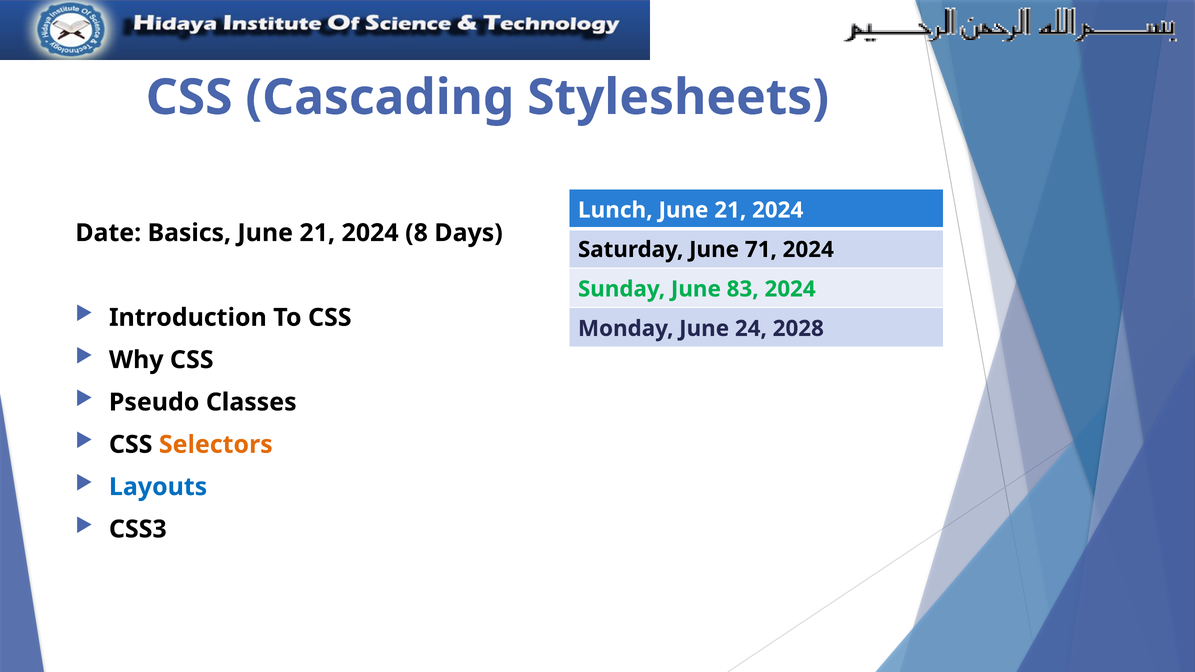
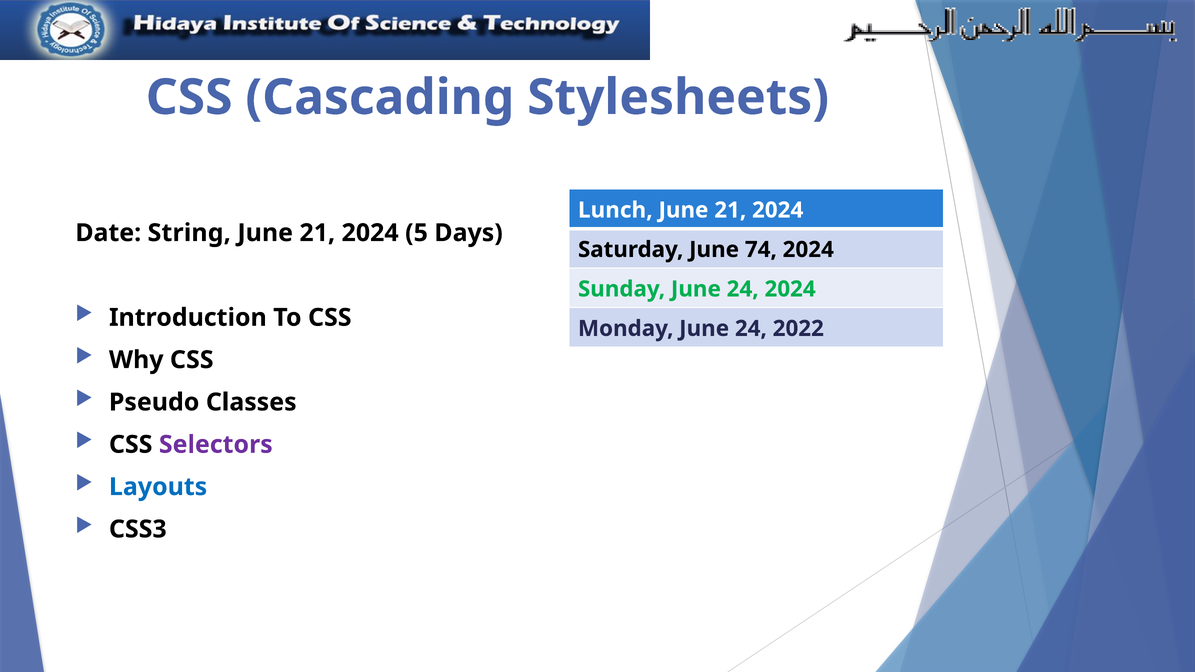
Basics: Basics -> String (189, 233)
8: 8 -> 5 (417, 233)
71: 71 -> 74 (761, 250)
Sunday June 83: 83 -> 24 (743, 289)
2028: 2028 -> 2022 (798, 329)
Selectors colour: orange -> purple (216, 445)
